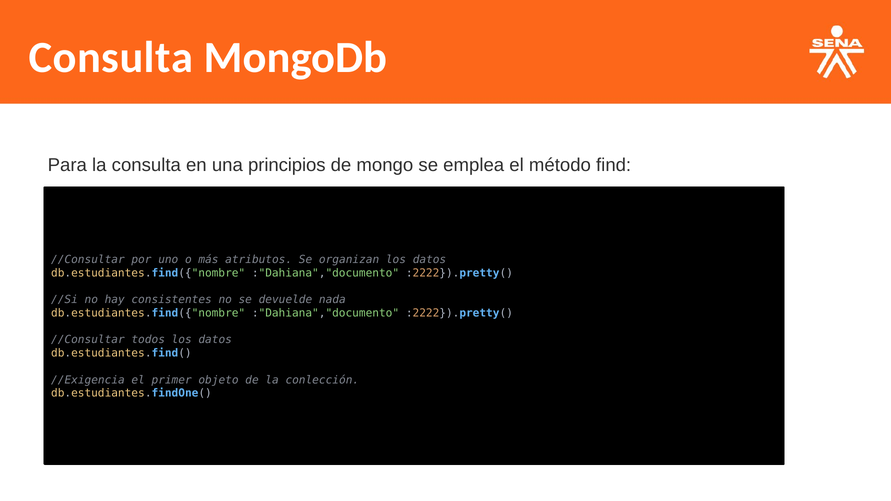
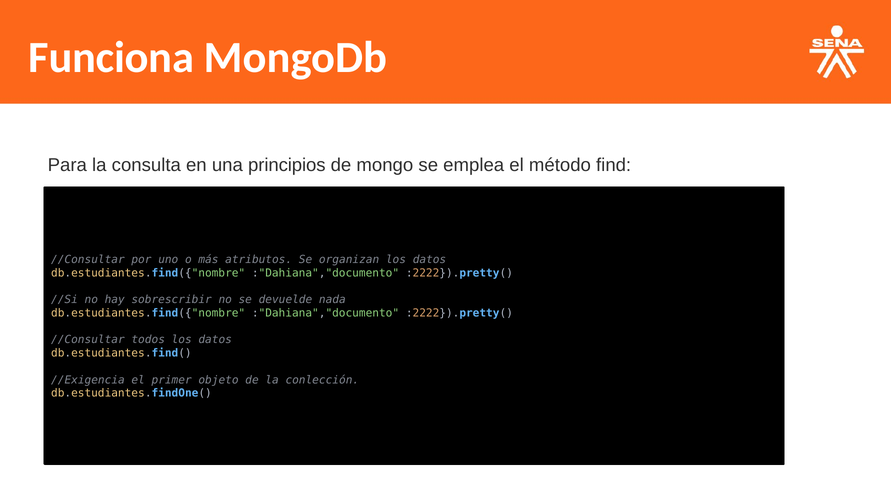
Consulta: Consulta -> Funciona (111, 57)
consistentes: consistentes -> sobrescribir (172, 300)
